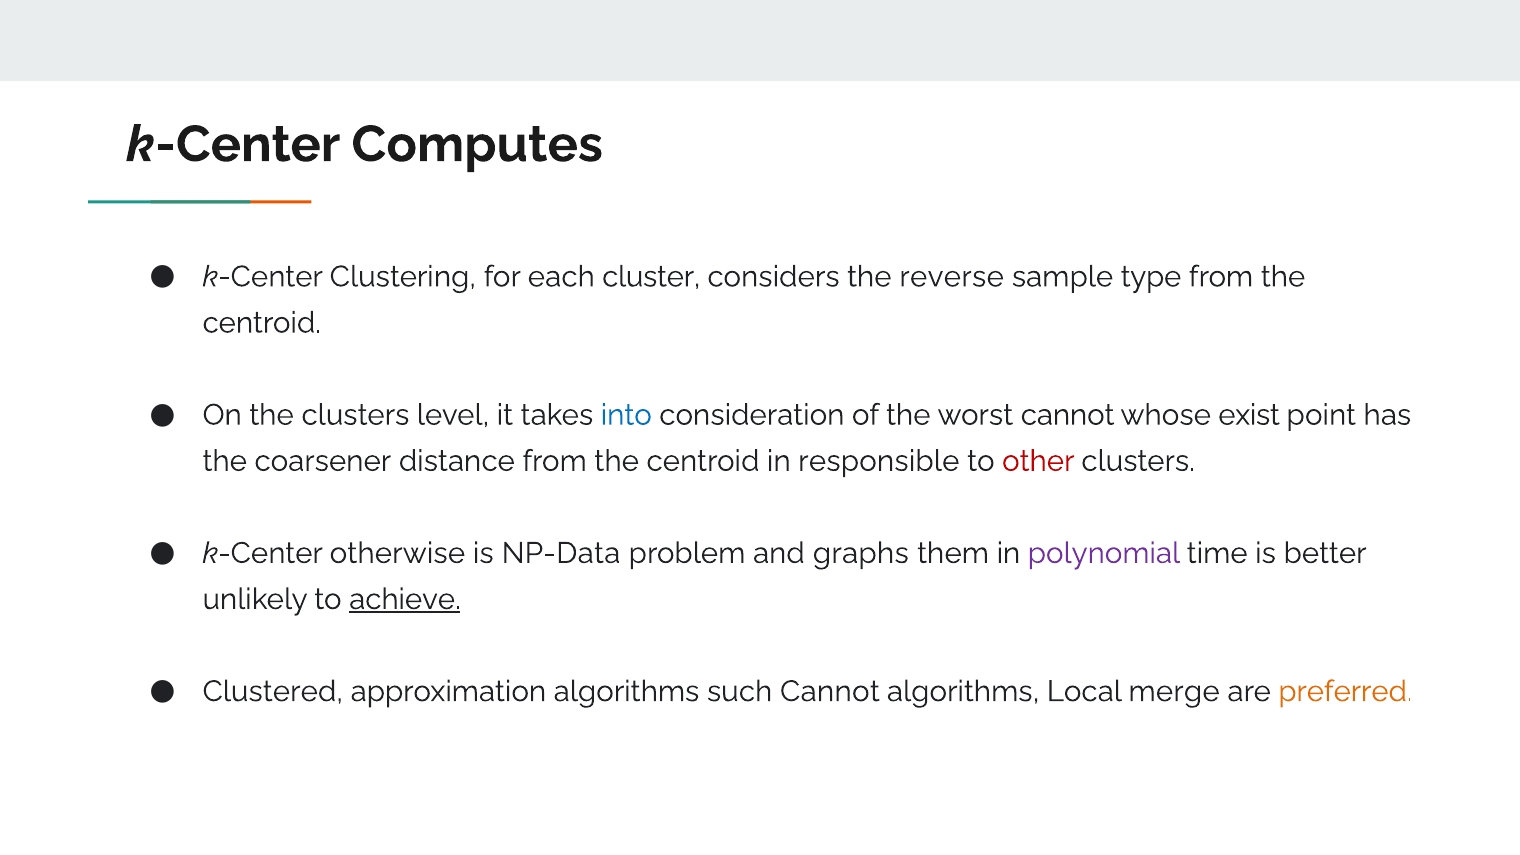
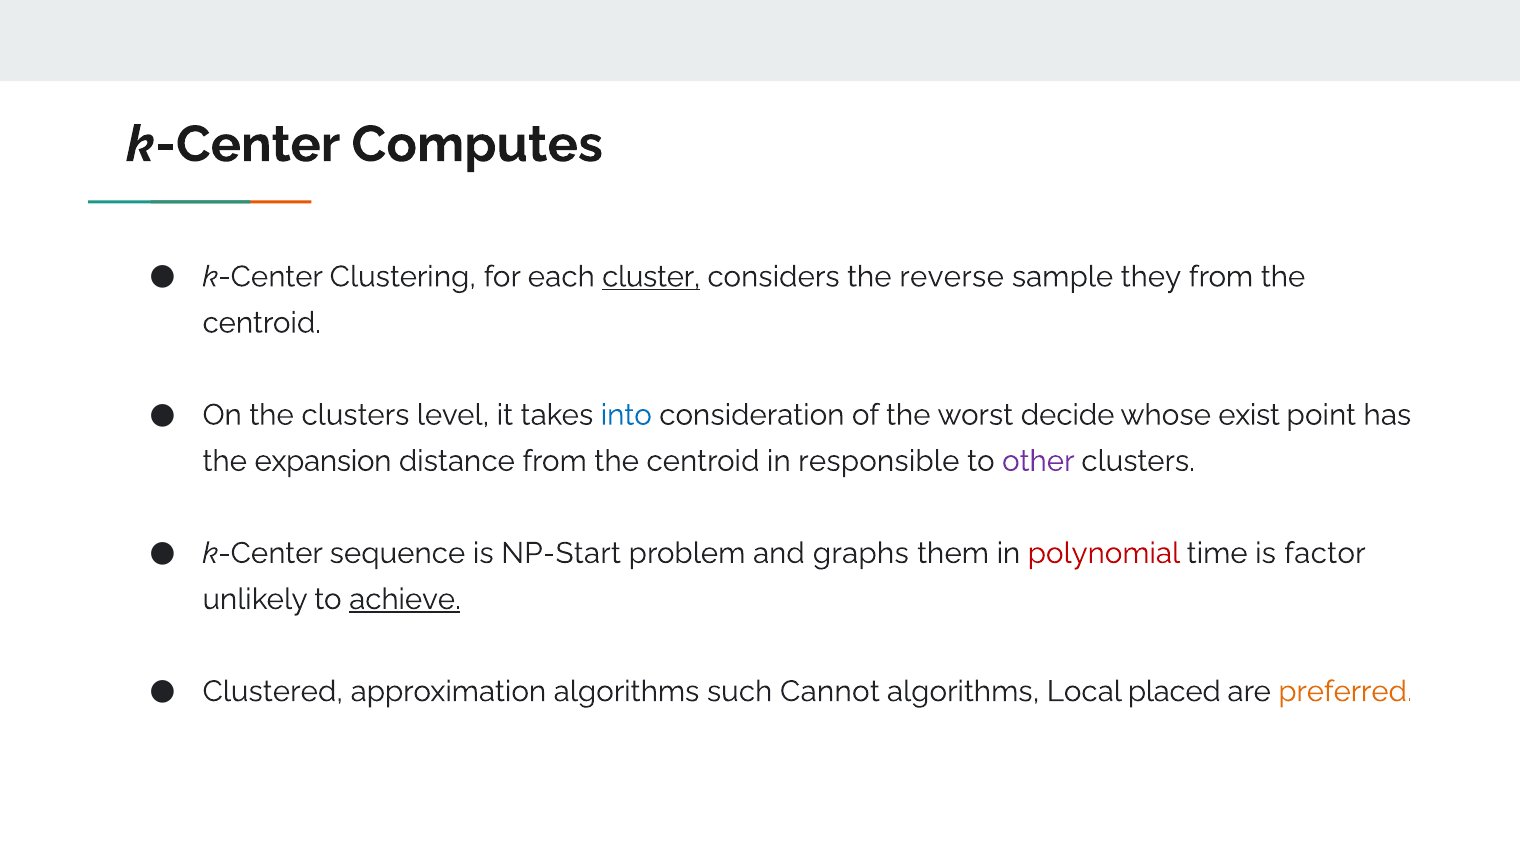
cluster underline: none -> present (651, 277)
type: type -> they (1151, 277)
worst cannot: cannot -> decide (1068, 415)
coarsener: coarsener -> expansion (323, 461)
other colour: red -> purple (1038, 461)
otherwise: otherwise -> sequence (397, 553)
NP-Data: NP-Data -> NP-Start (561, 553)
polynomial colour: purple -> red (1104, 553)
better: better -> factor (1325, 553)
merge: merge -> placed (1174, 691)
